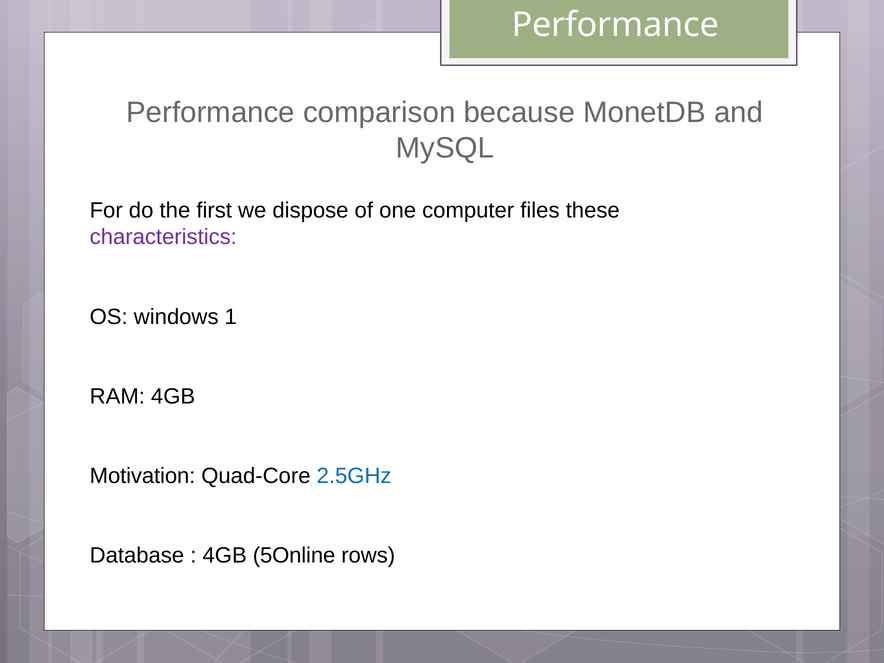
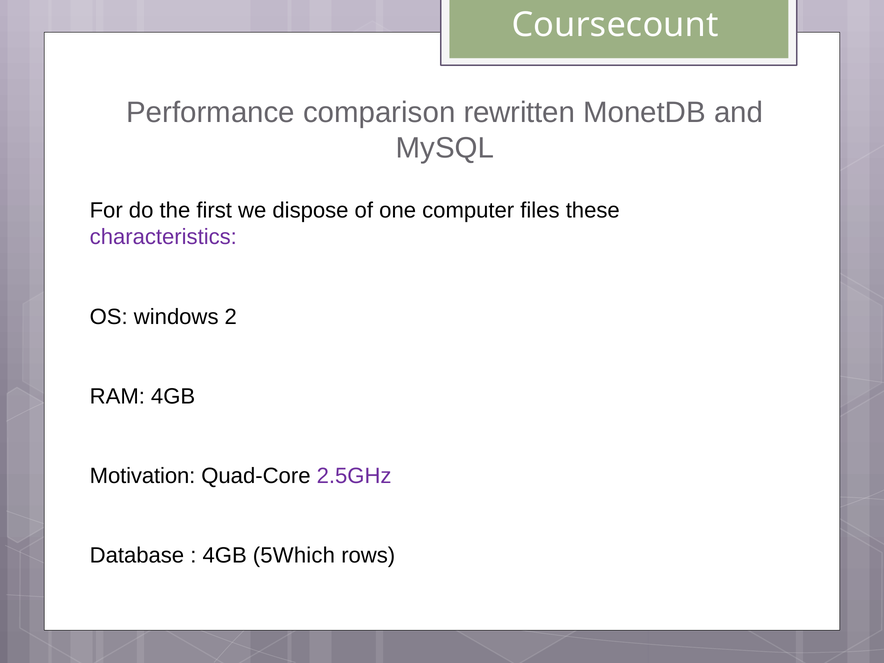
Performance: Performance -> Coursecount (615, 25)
because: because -> rewritten (519, 112)
1: 1 -> 2 (231, 317)
2.5GHz colour: blue -> purple (354, 476)
5Online: 5Online -> 5Which (294, 555)
